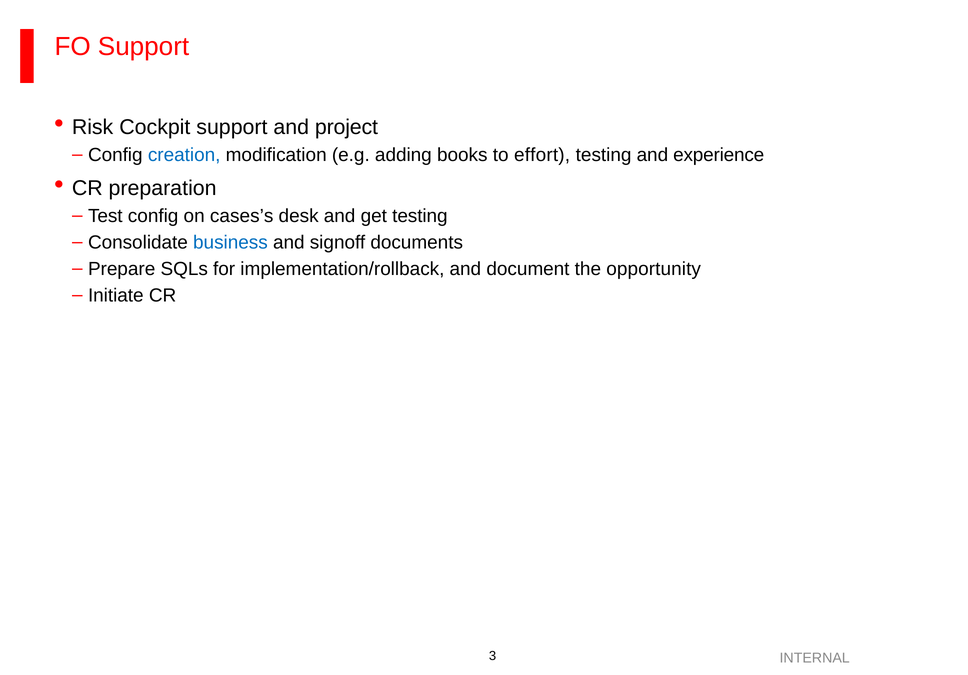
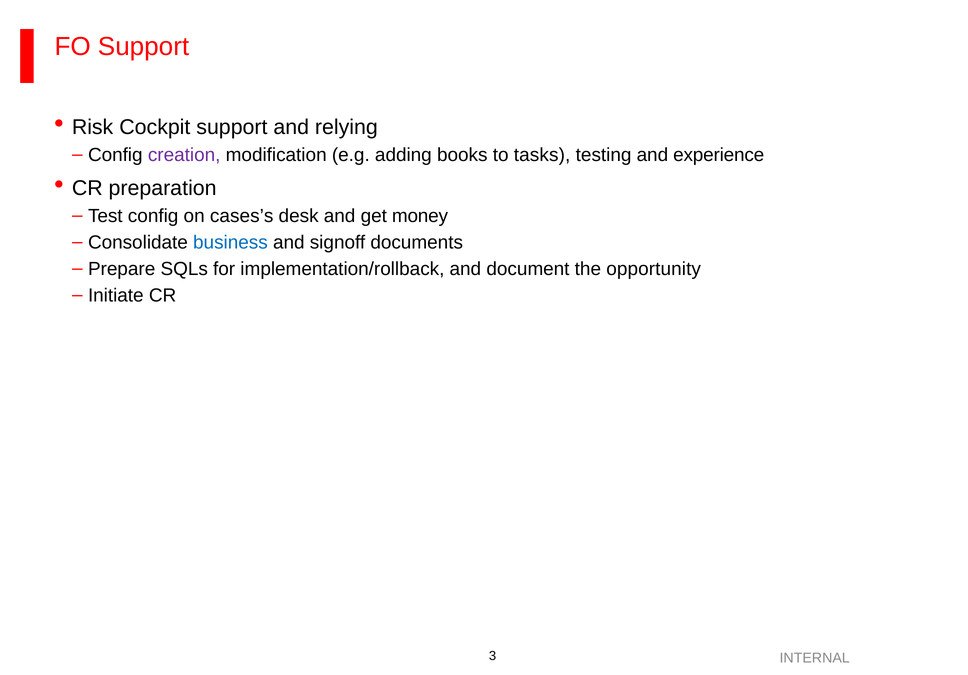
project: project -> relying (346, 127)
creation colour: blue -> purple (184, 155)
effort: effort -> tasks (542, 155)
get testing: testing -> money (420, 216)
